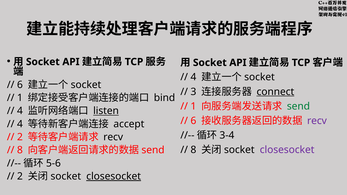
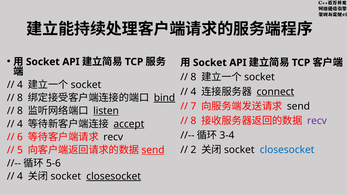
4: 4 -> 8 (193, 77)
6: 6 -> 4 (20, 85)
3: 3 -> 4 (193, 92)
1: 1 -> 8 (20, 98)
bind underline: none -> present (164, 98)
1: 1 -> 7 (193, 106)
send colour: green -> black (298, 106)
4: 4 -> 8 (20, 111)
6: 6 -> 8 (193, 121)
accept underline: none -> present (129, 124)
2: 2 -> 6 (20, 137)
8: 8 -> 2 (193, 150)
closesocket colour: purple -> blue (287, 150)
8: 8 -> 5 (20, 150)
send underline: none -> present (153, 150)
2: 2 -> 4 (20, 176)
